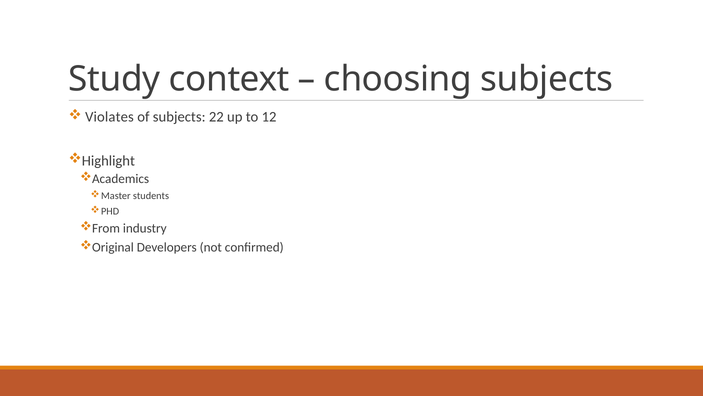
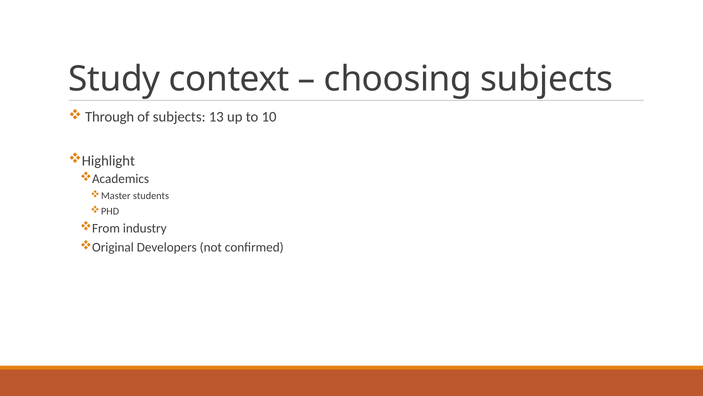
Violates: Violates -> Through (110, 117)
22: 22 -> 13 (216, 117)
12: 12 -> 10 (269, 117)
